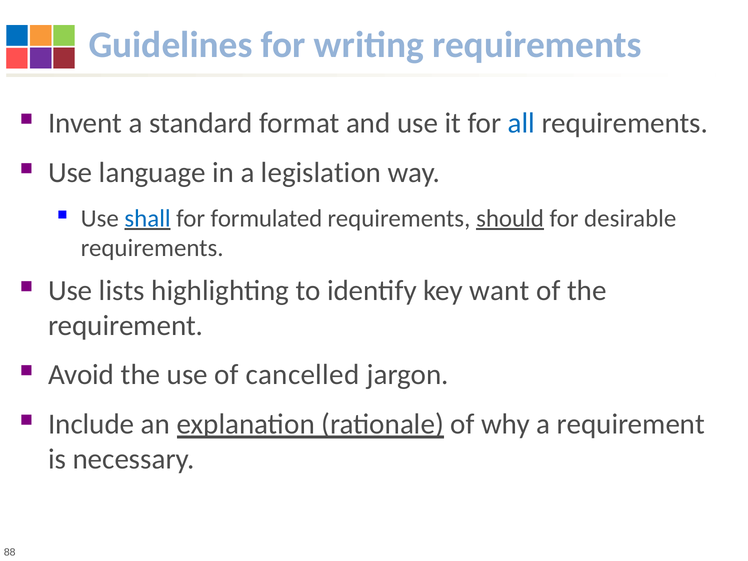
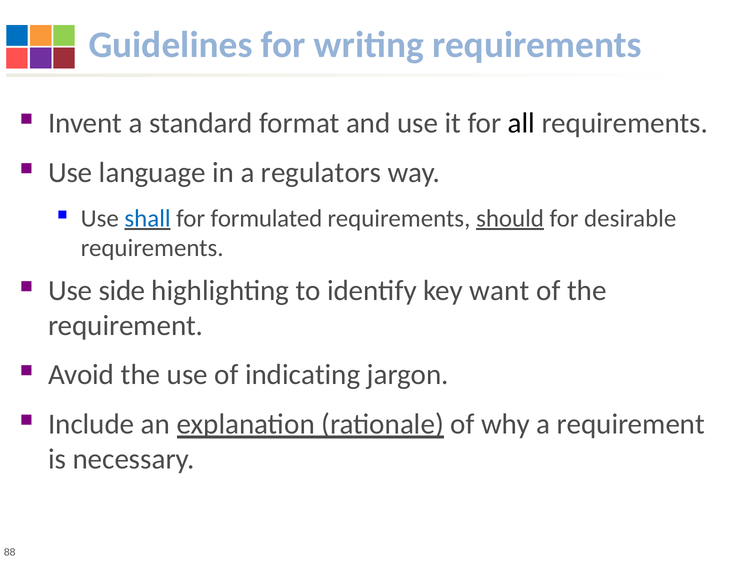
all colour: blue -> black (521, 123)
legislation: legislation -> regulators (321, 172)
lists: lists -> side (122, 290)
cancelled: cancelled -> indicating (303, 375)
